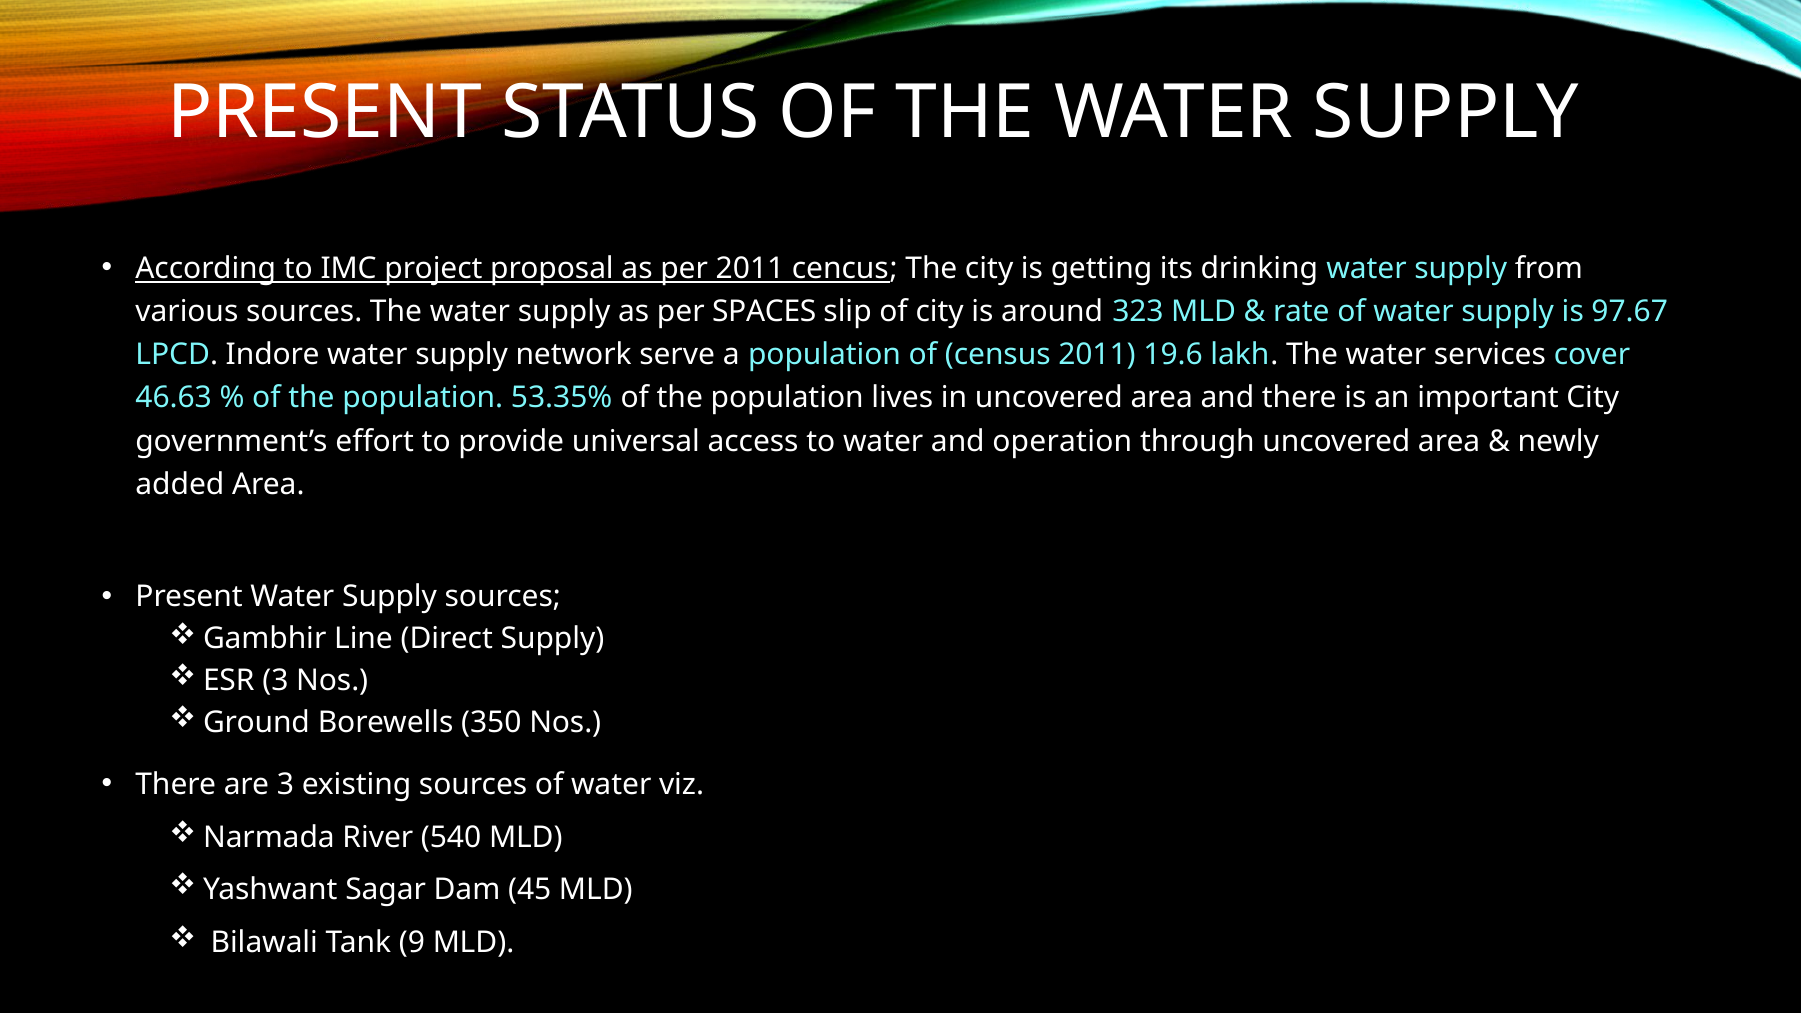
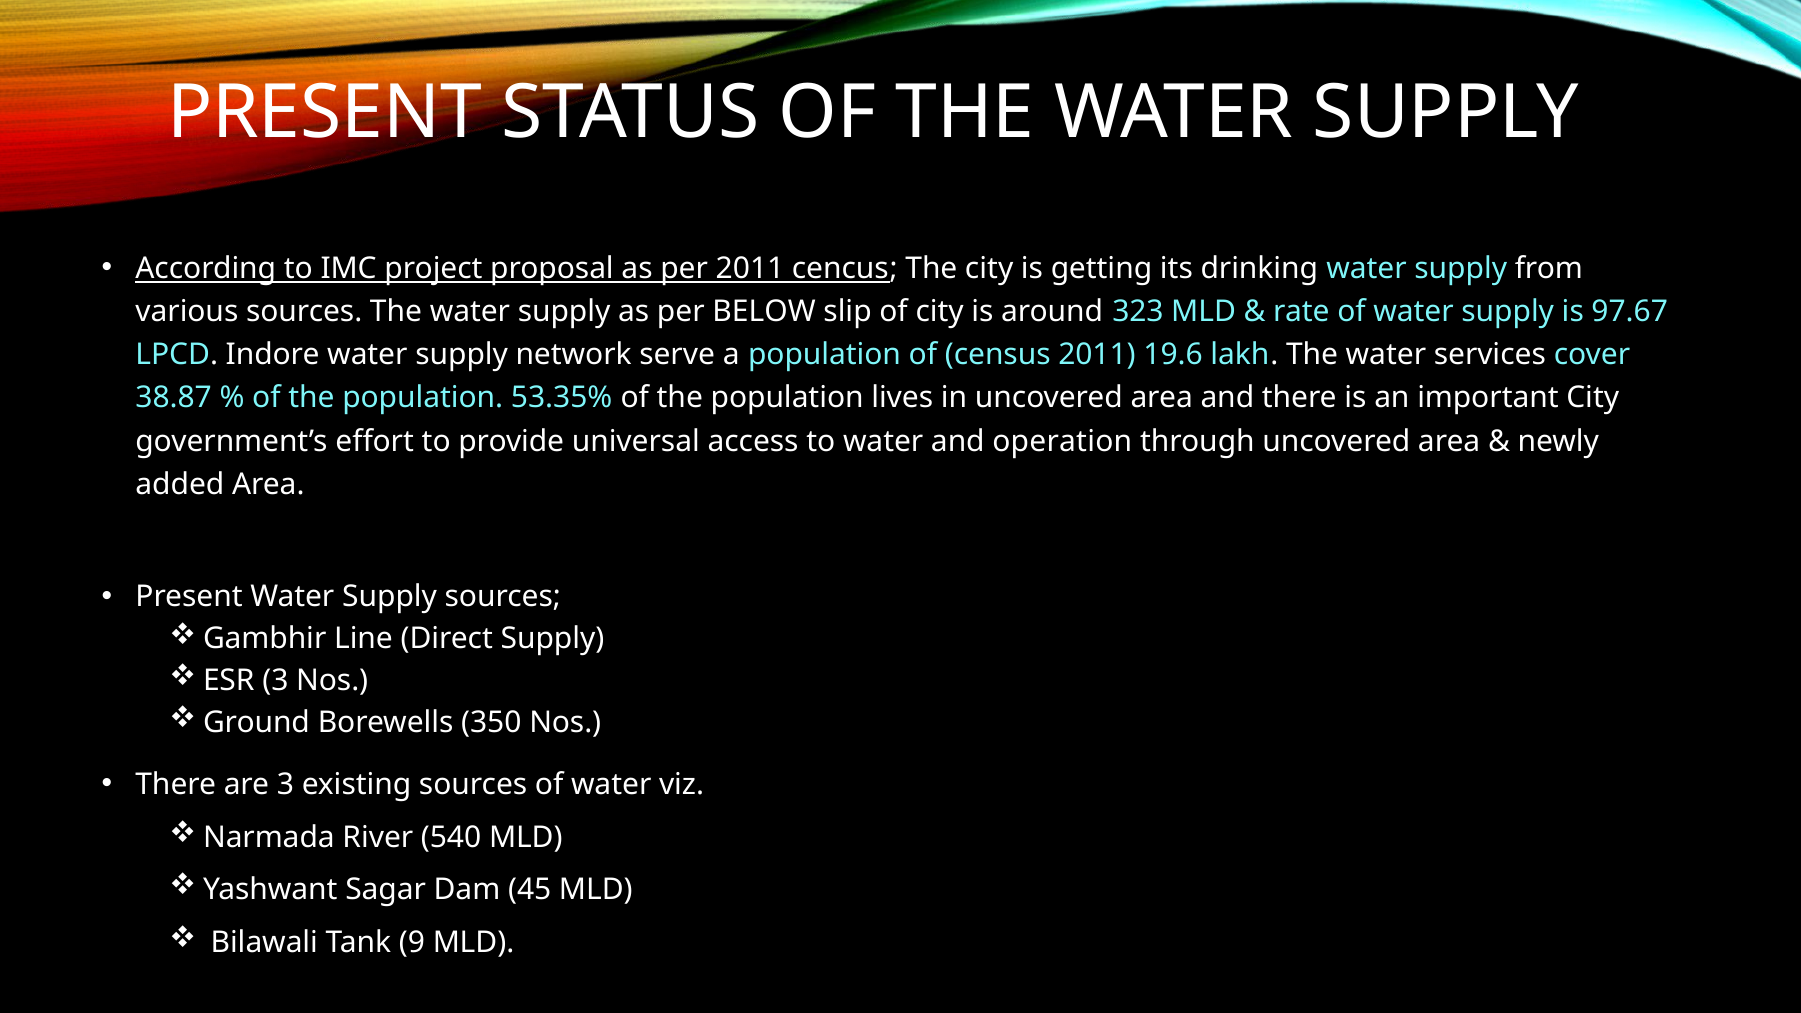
SPACES: SPACES -> BELOW (764, 312)
46.63: 46.63 -> 38.87 (174, 398)
